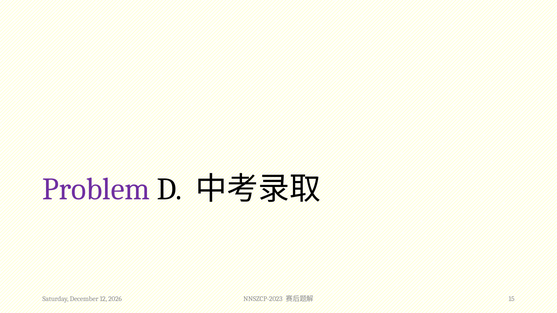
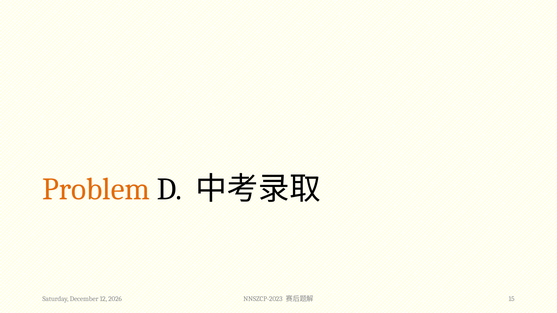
Problem colour: purple -> orange (96, 189)
